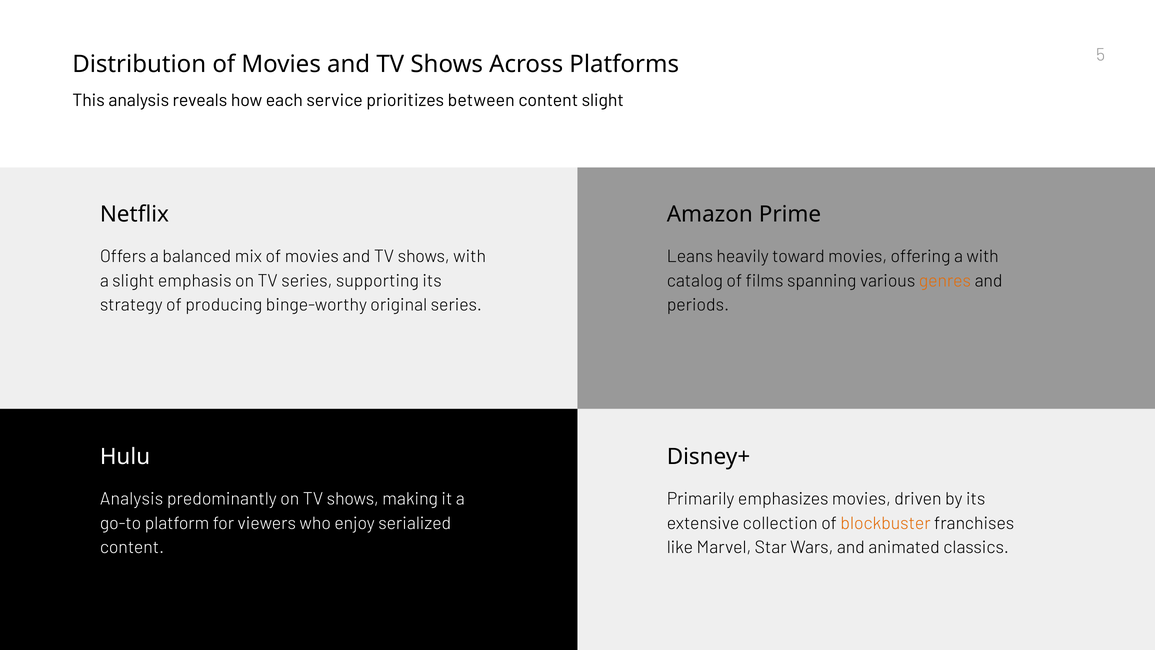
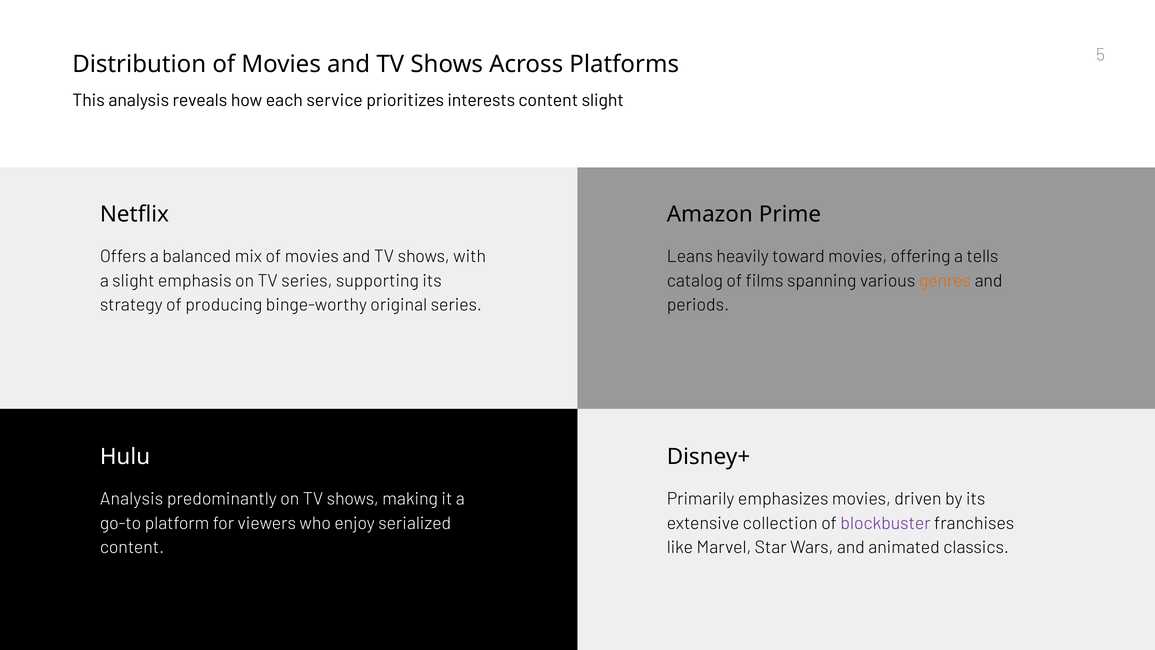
between: between -> interests (481, 100)
a with: with -> tells (983, 256)
blockbuster colour: orange -> purple (886, 523)
